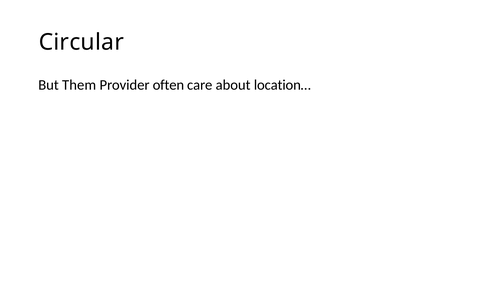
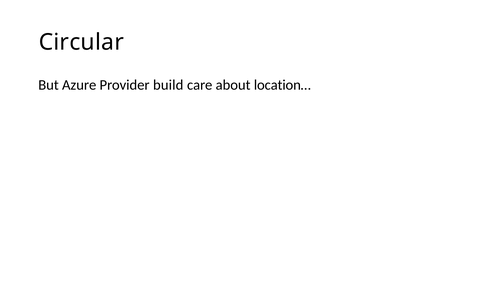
Them: Them -> Azure (79, 85)
often: often -> build (168, 85)
